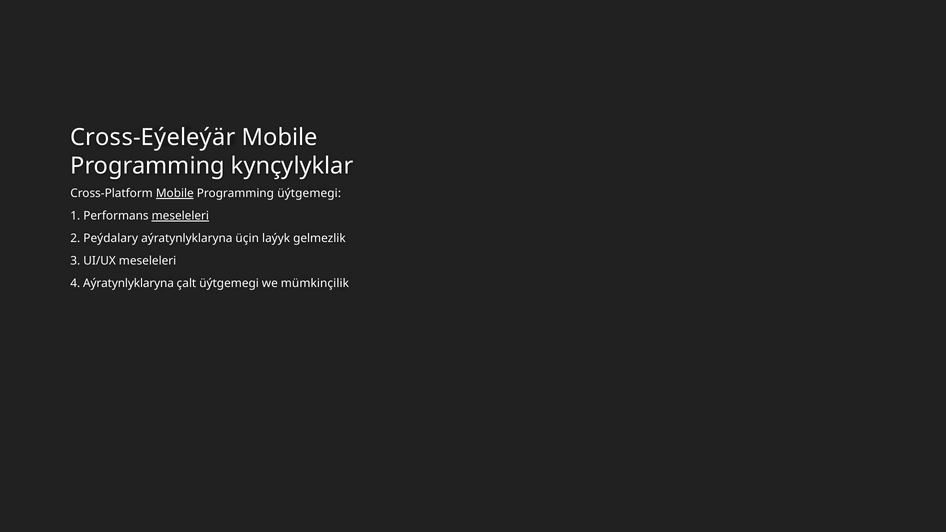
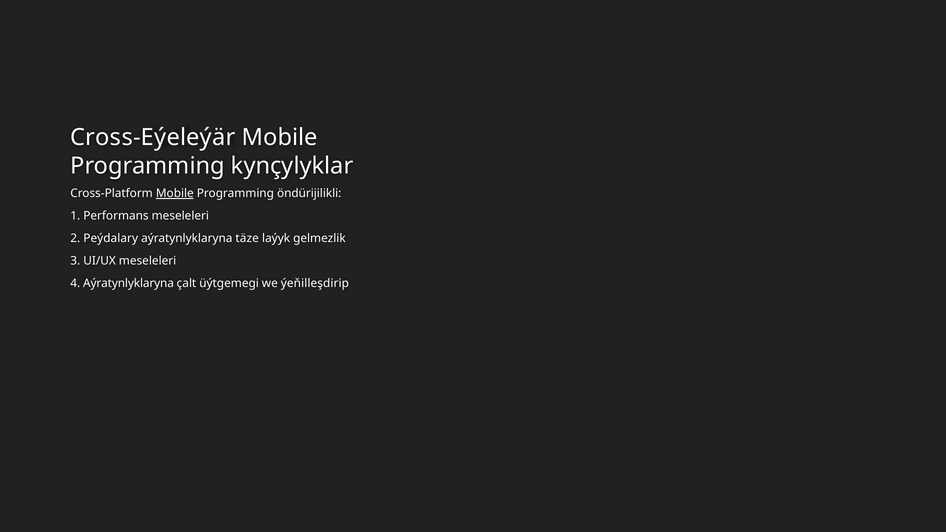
Programming üýtgemegi: üýtgemegi -> öndürijilikli (309, 193)
meseleleri underline: present -> none (180, 216)
üçin: üçin -> täze (247, 238)
mümkinçilik: mümkinçilik -> ýeňilleşdirip (315, 283)
